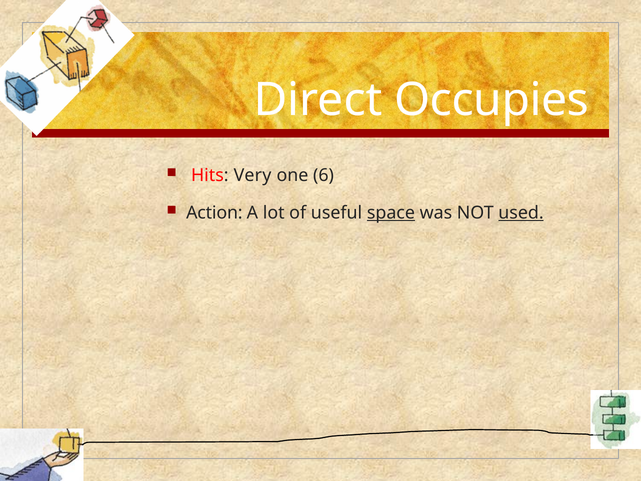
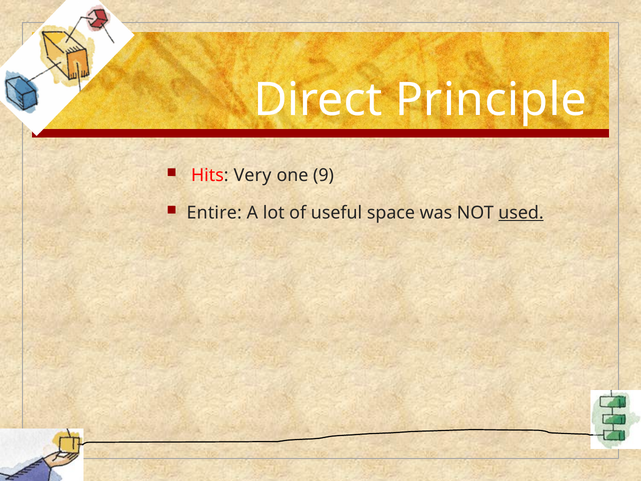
Occupies: Occupies -> Principle (491, 100)
6: 6 -> 9 (324, 175)
Action: Action -> Entire (214, 213)
space underline: present -> none (391, 213)
